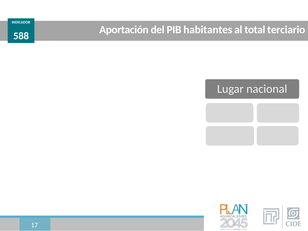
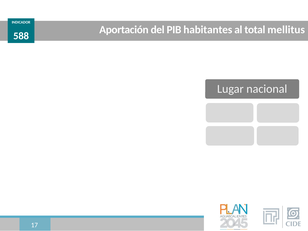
terciario: terciario -> mellitus (286, 30)
